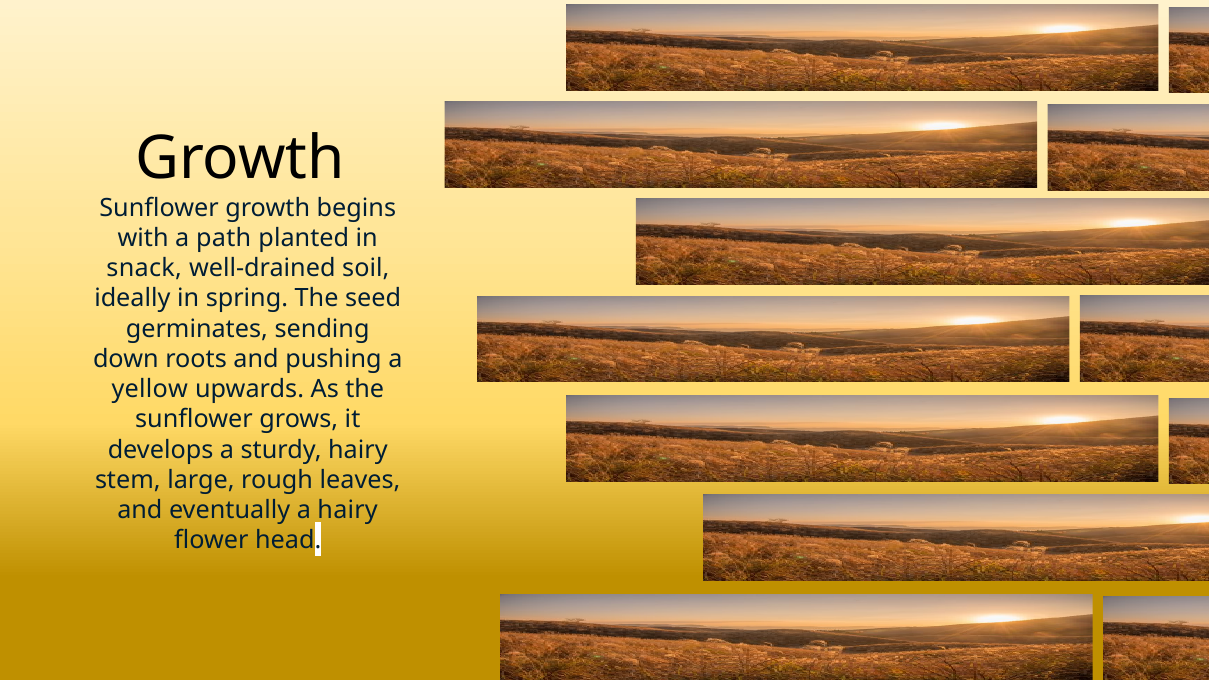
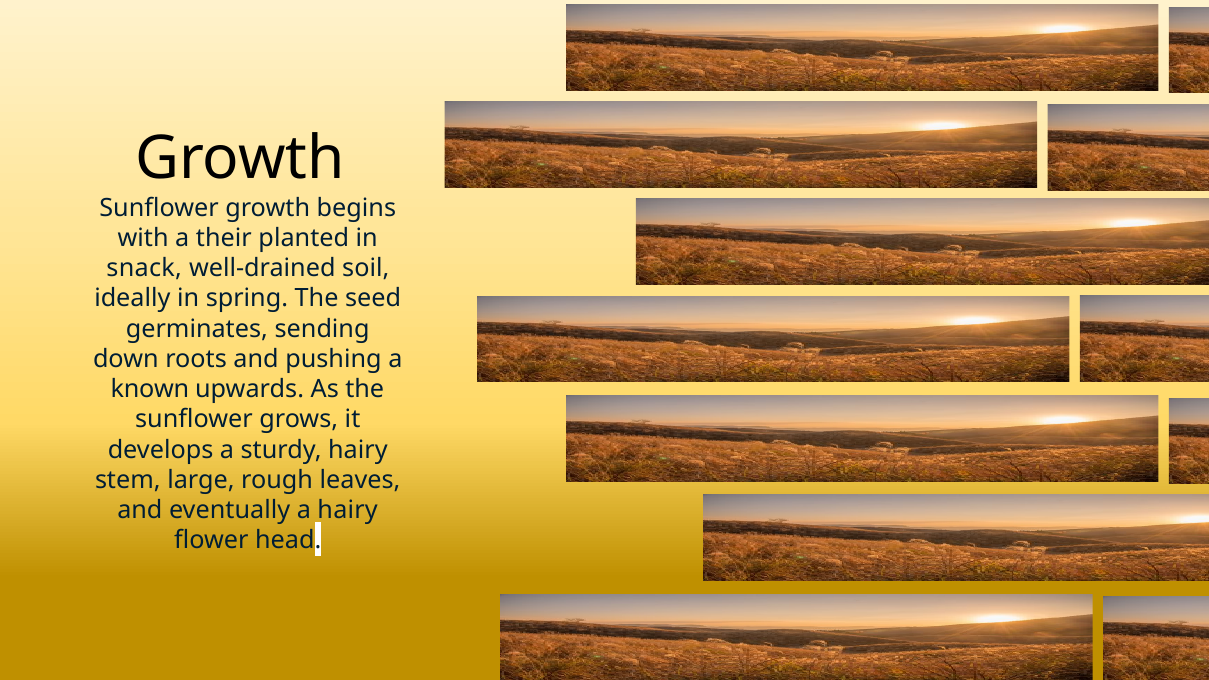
path: path -> their (224, 238)
yellow: yellow -> known (150, 389)
